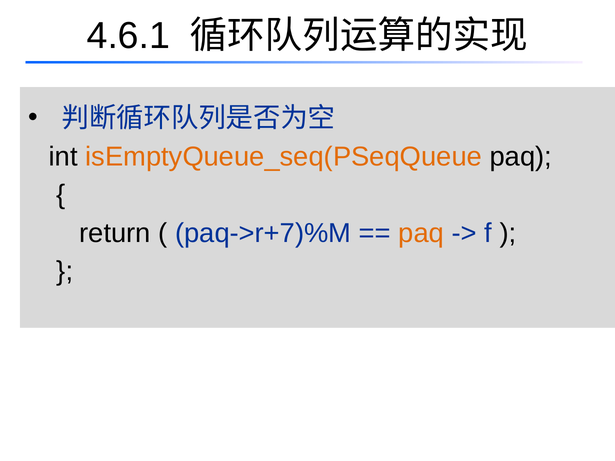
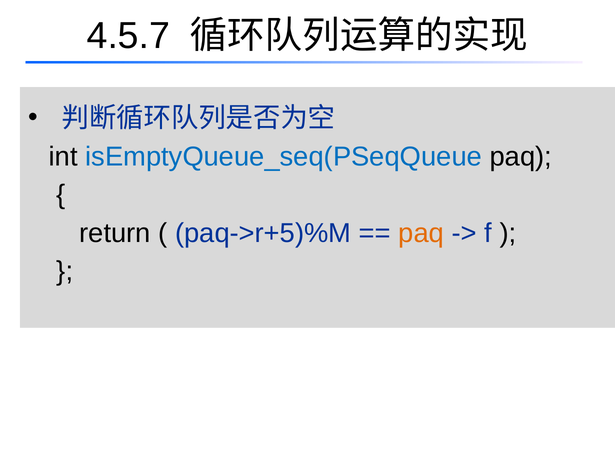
4.6.1: 4.6.1 -> 4.5.7 (128, 36)
isEmptyQueue_seq(PSeqQueue colour: orange -> blue (284, 157)
paq->r+7)%M: paq->r+7)%M -> paq->r+5)%M (263, 233)
